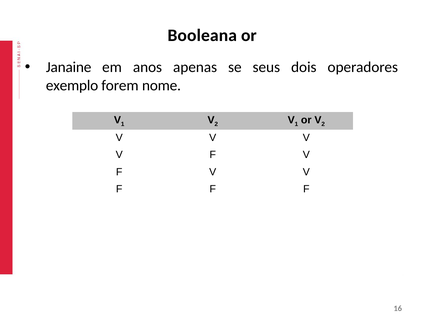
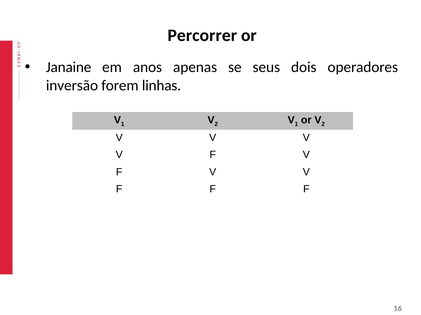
Booleana: Booleana -> Percorrer (202, 36)
exemplo: exemplo -> inversão (72, 86)
nome: nome -> linhas (161, 86)
